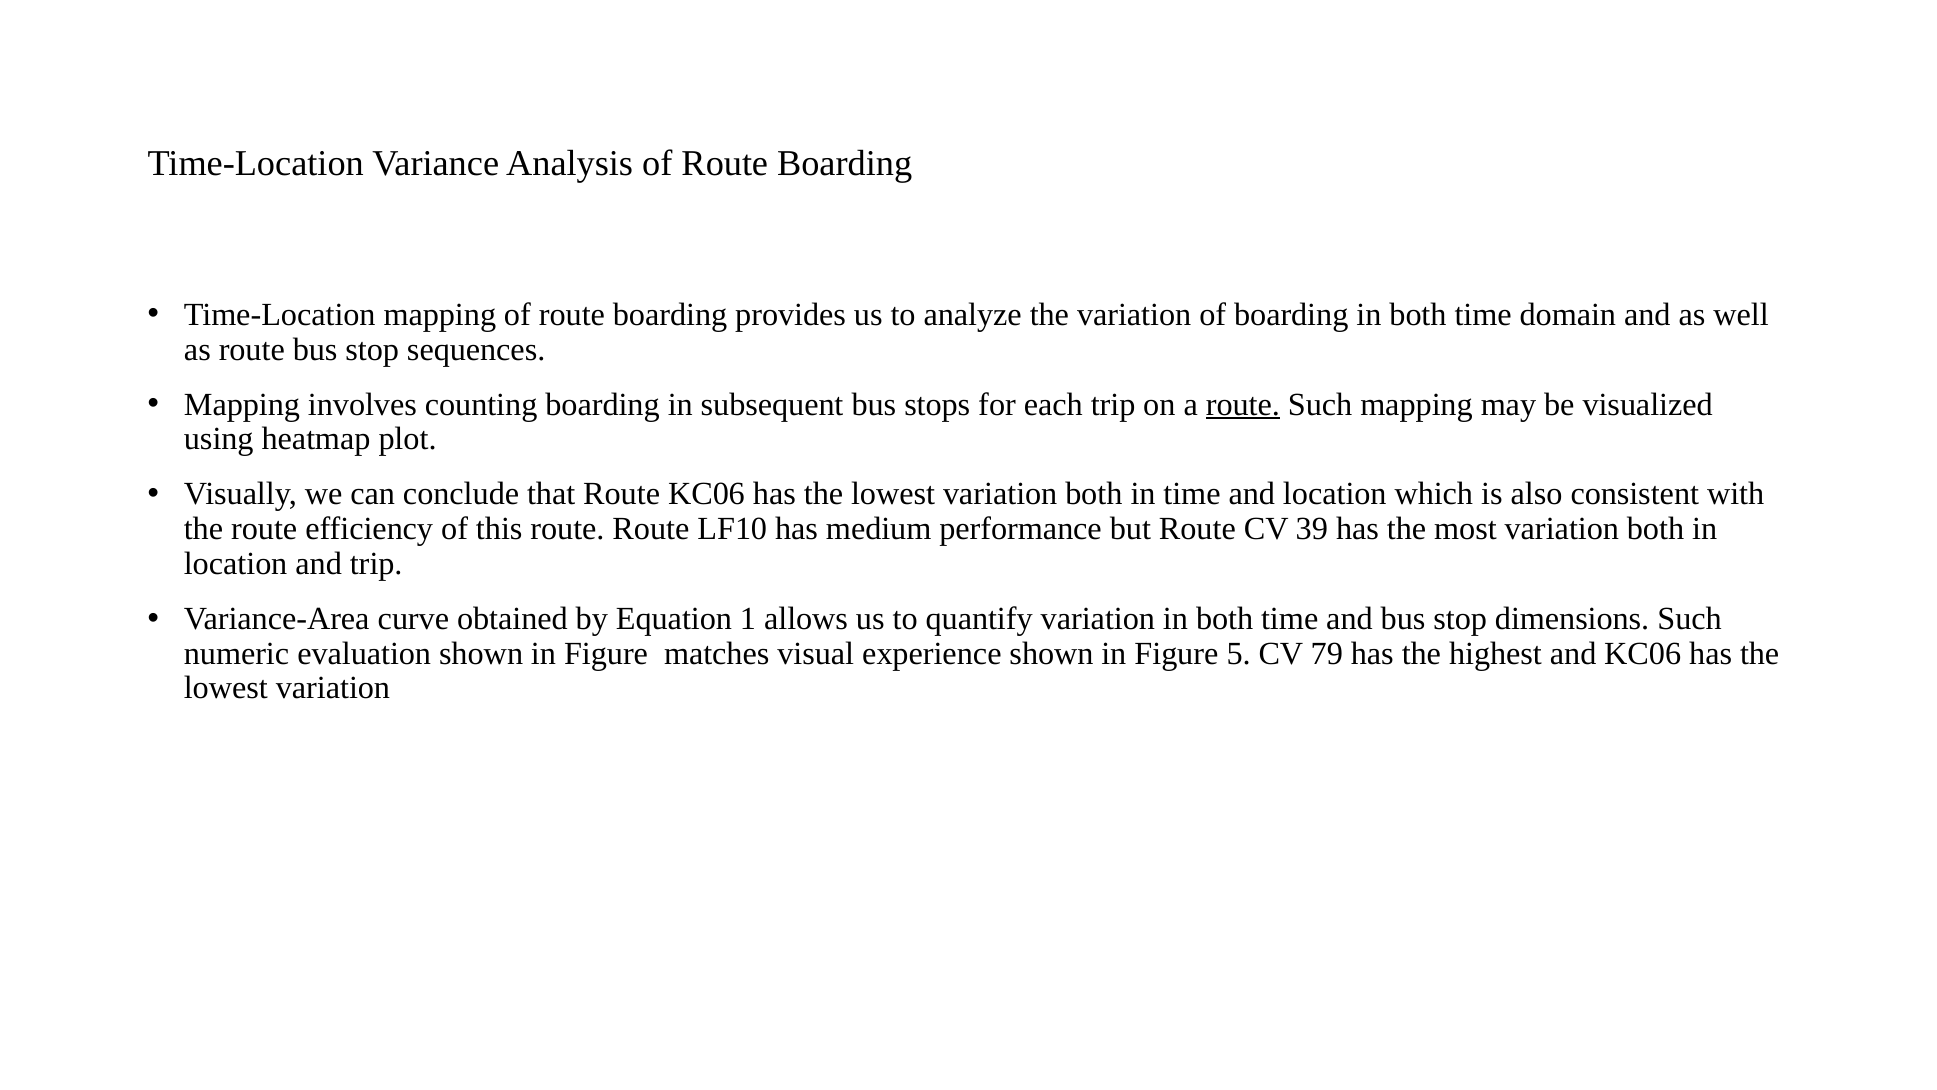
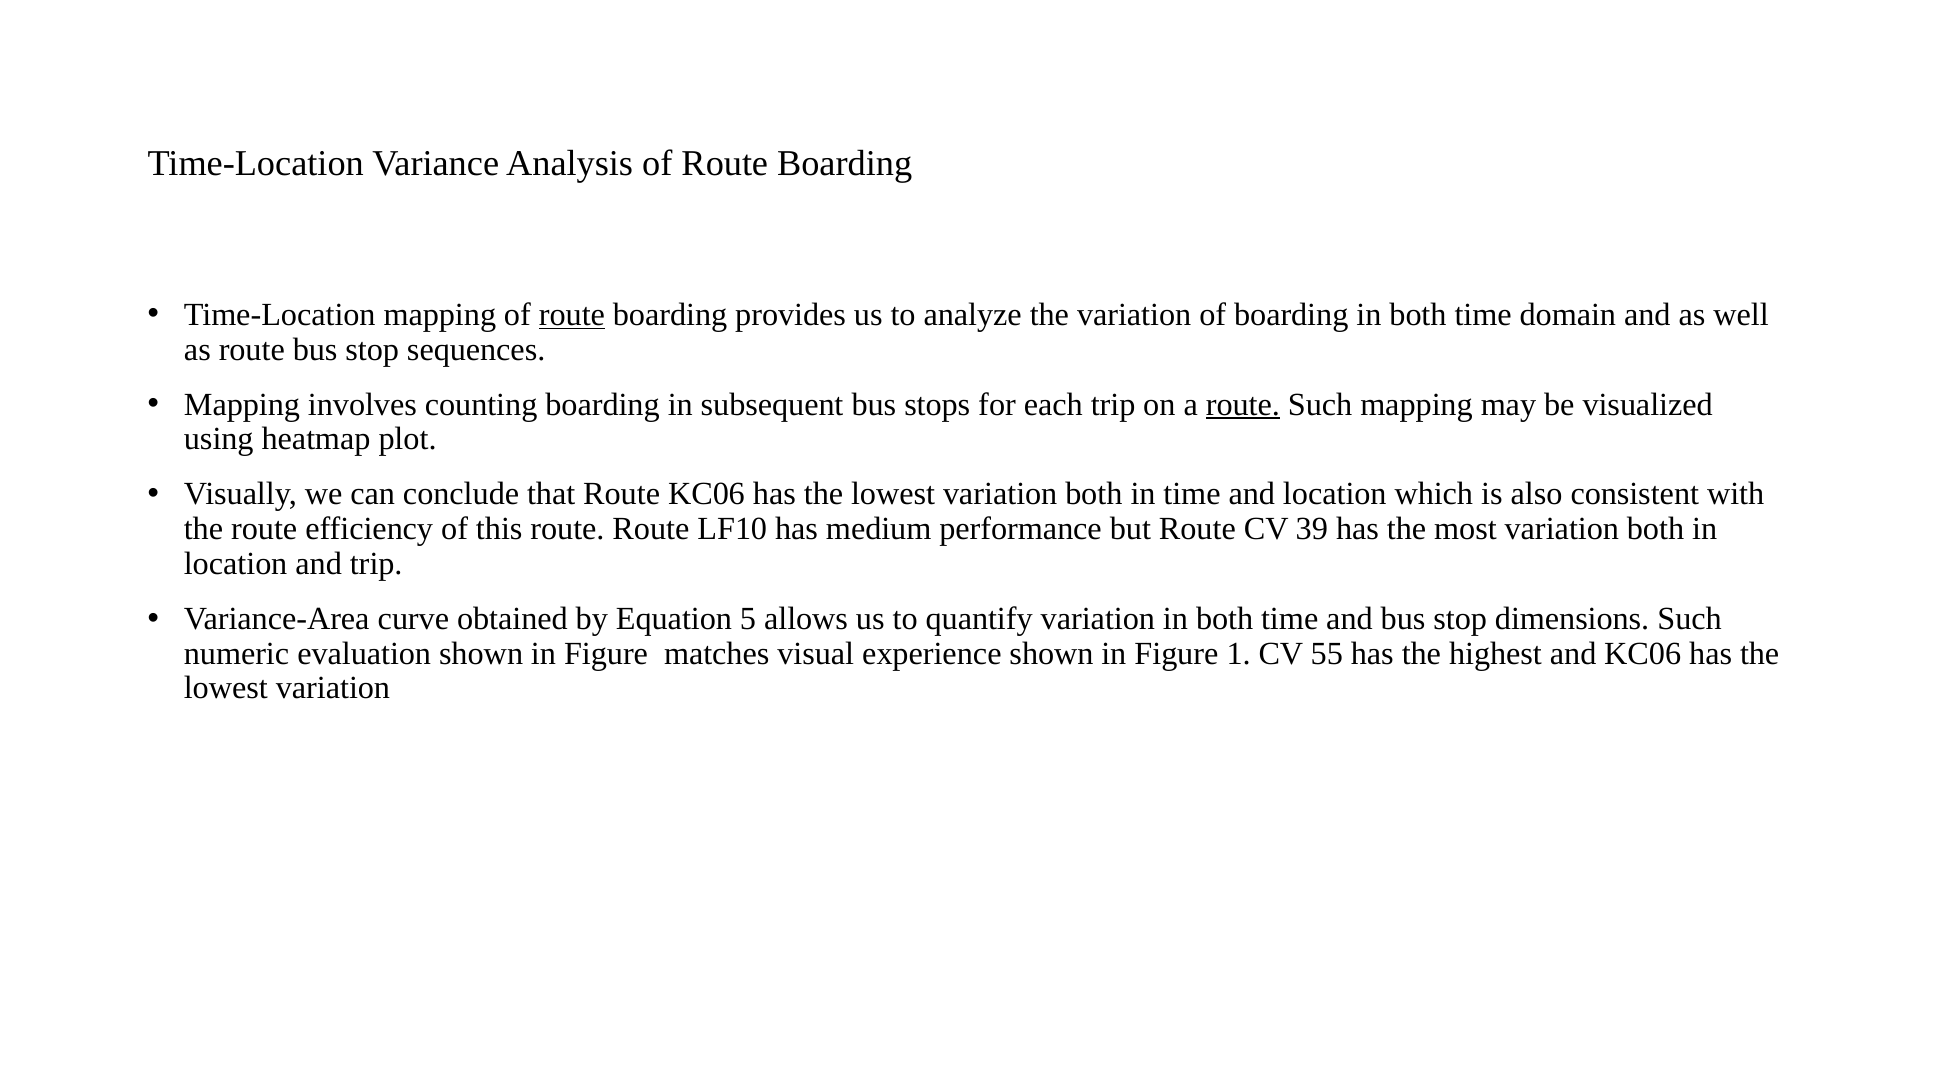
route underline: none -> present (572, 315)
1: 1 -> 5 (748, 618)
5: 5 -> 1 (1239, 653)
79: 79 -> 55 (1327, 653)
